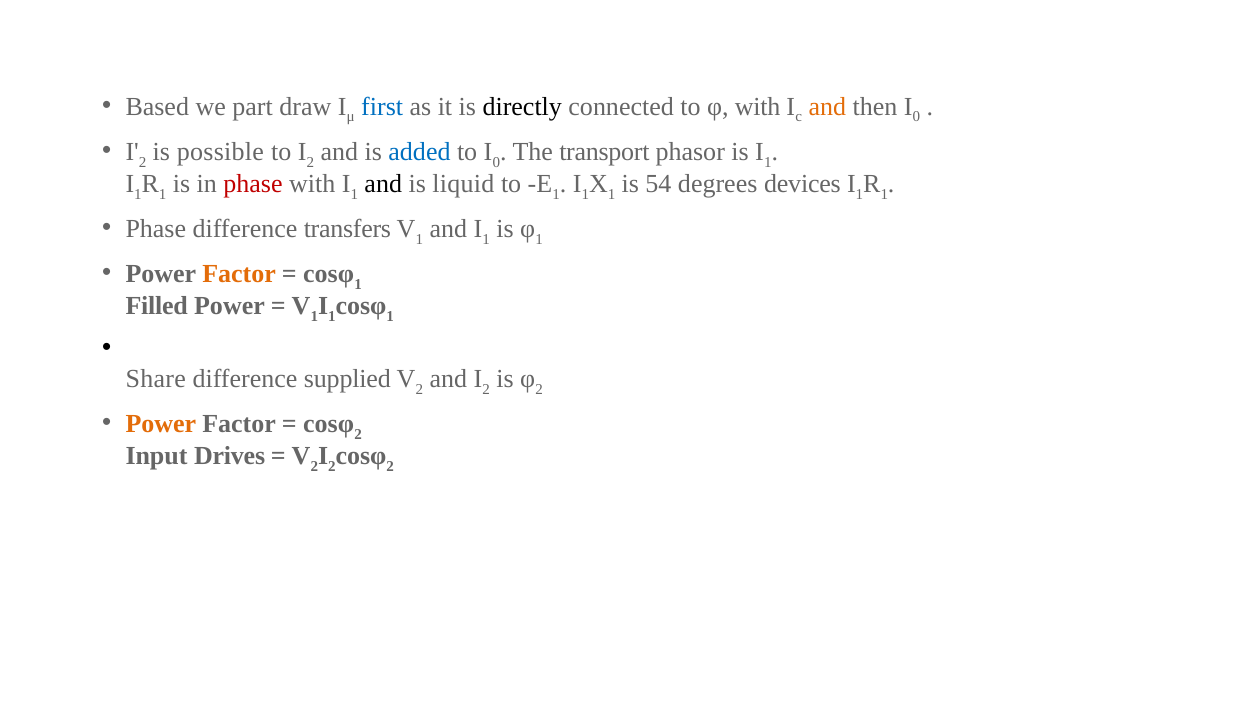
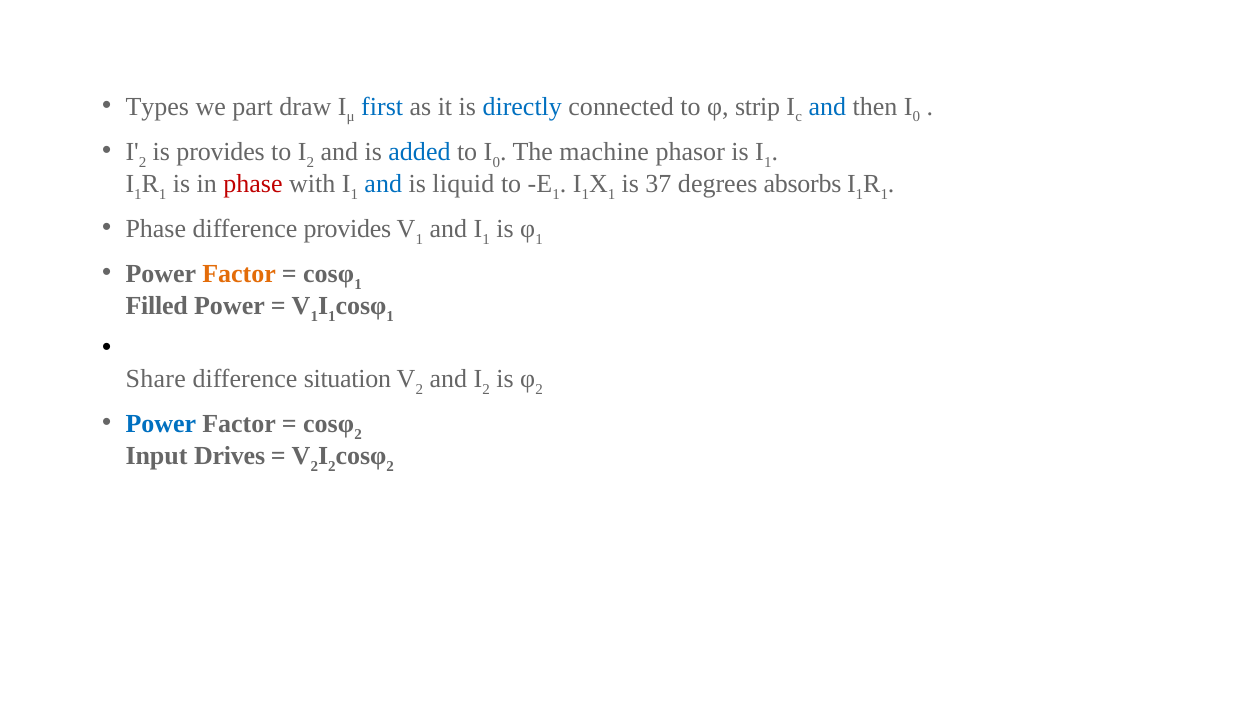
Based: Based -> Types (157, 107)
directly colour: black -> blue (522, 107)
φ with: with -> strip (758, 107)
and colour: orange -> blue (827, 107)
is possible: possible -> provides (221, 152)
transport: transport -> machine (604, 152)
and colour: black -> blue (383, 184)
54: 54 -> 37 (658, 184)
devices: devices -> absorbs (802, 184)
difference transfers: transfers -> provides (347, 229)
supplied: supplied -> situation (347, 379)
Power colour: orange -> blue (161, 424)
